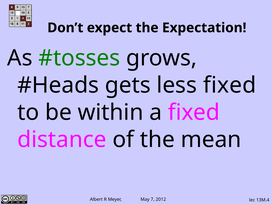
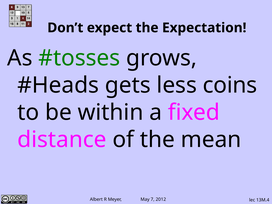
less fixed: fixed -> coins (230, 85)
